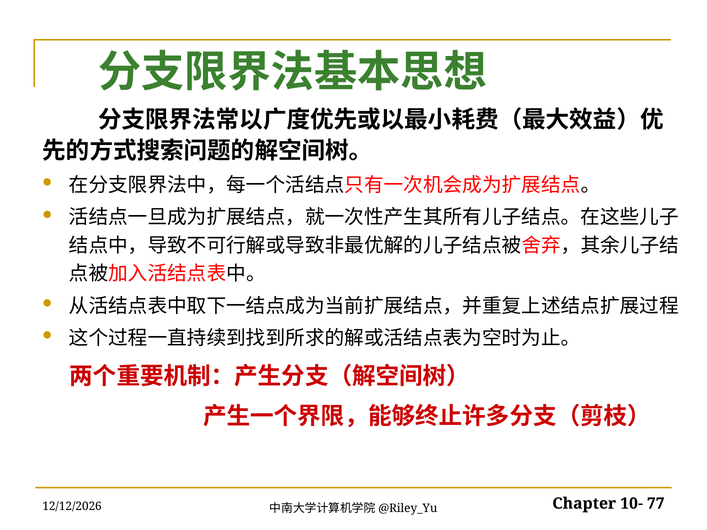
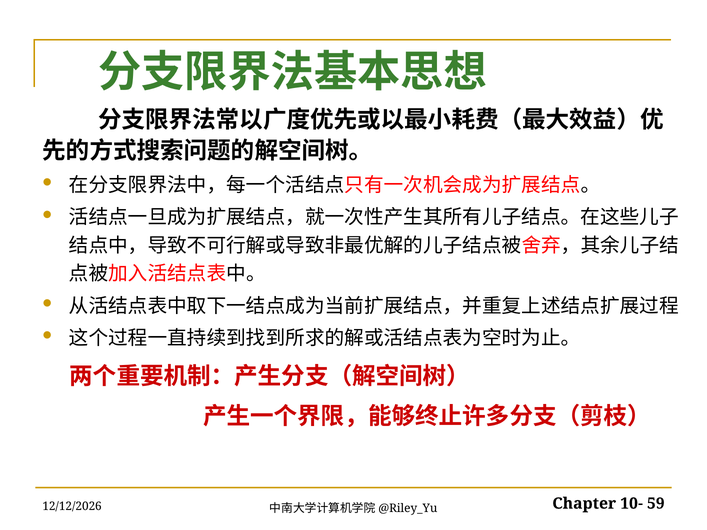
77: 77 -> 59 (656, 504)
